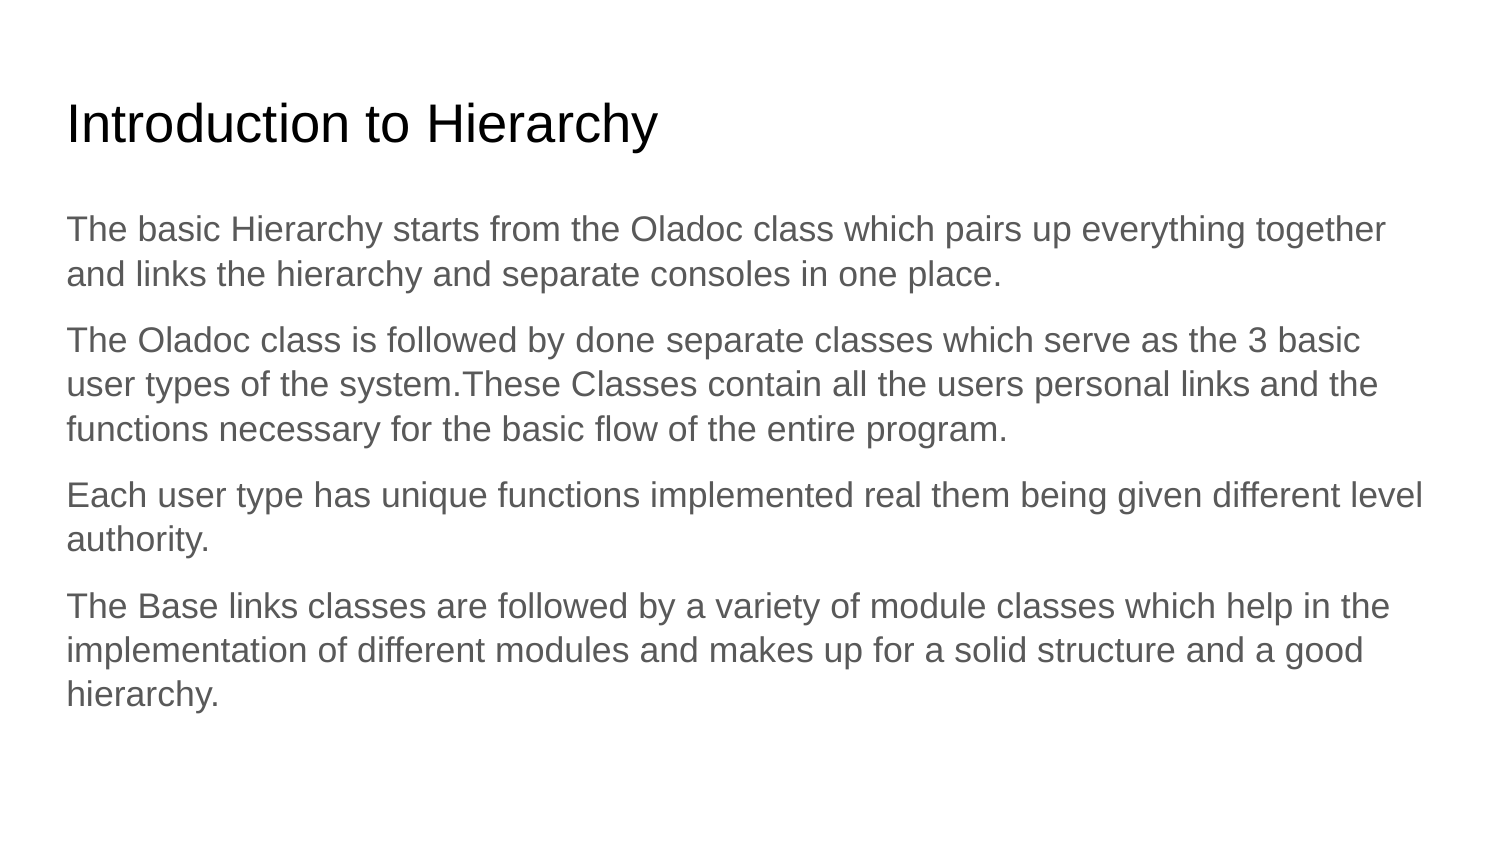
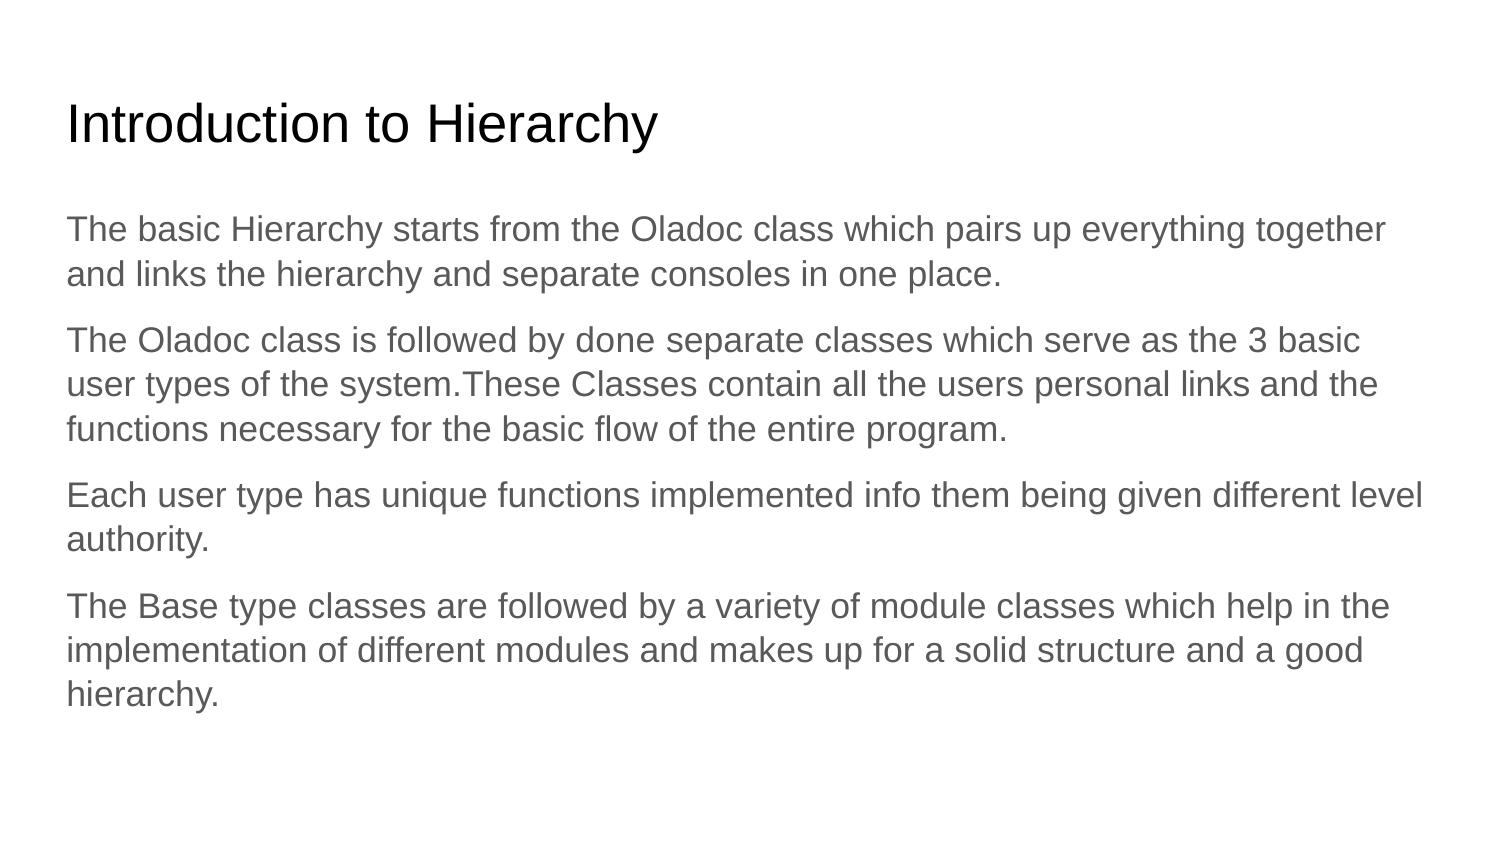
real: real -> info (893, 496)
Base links: links -> type (263, 607)
